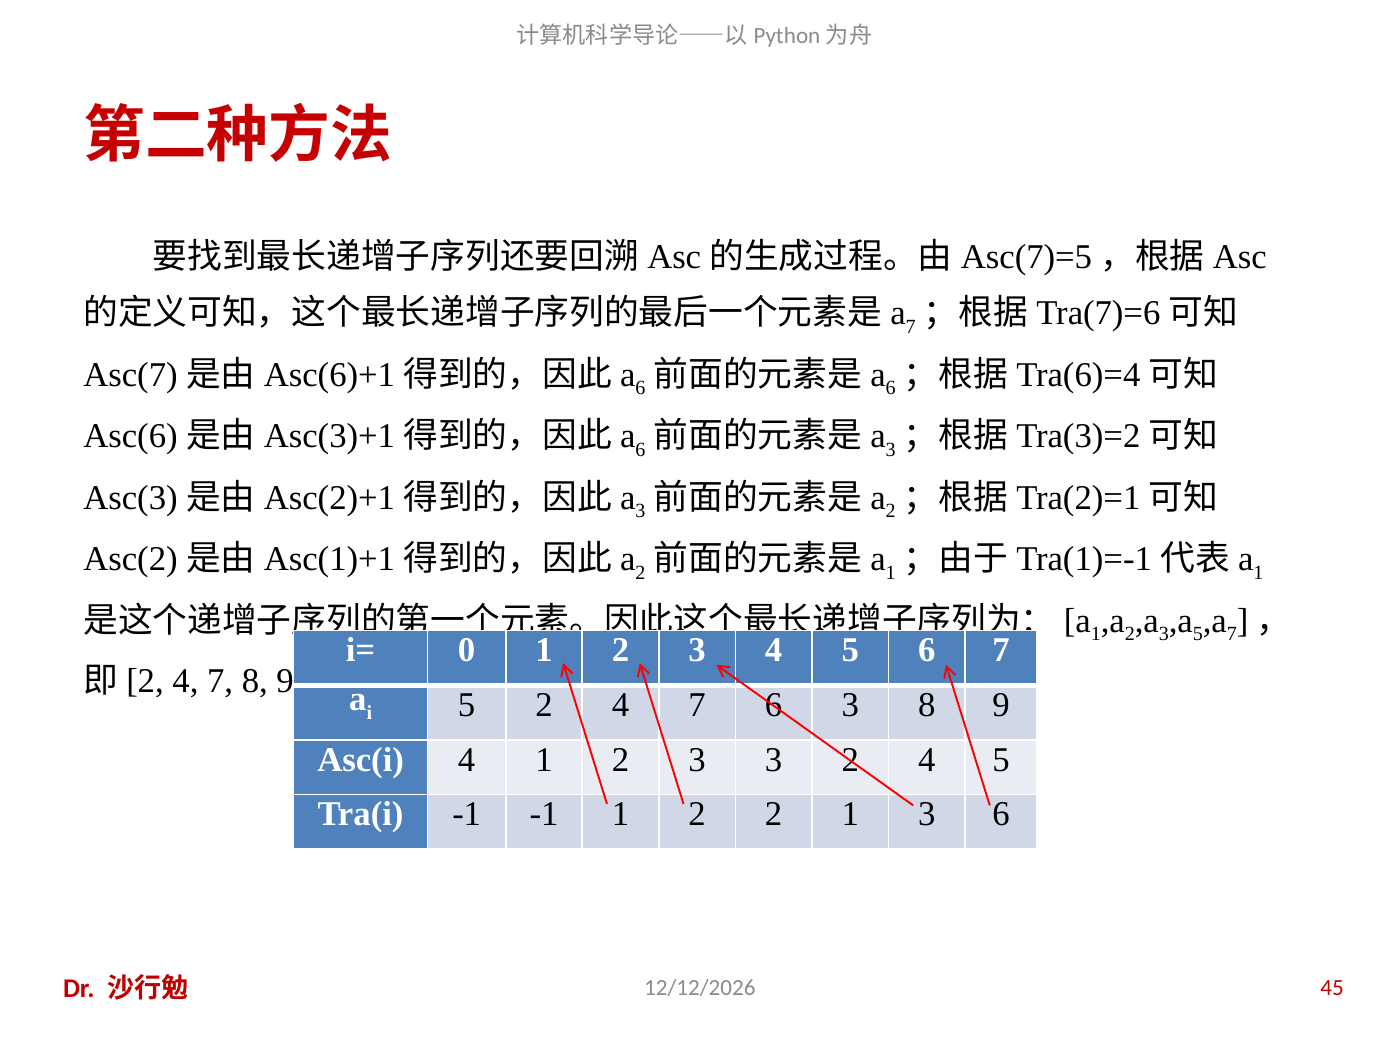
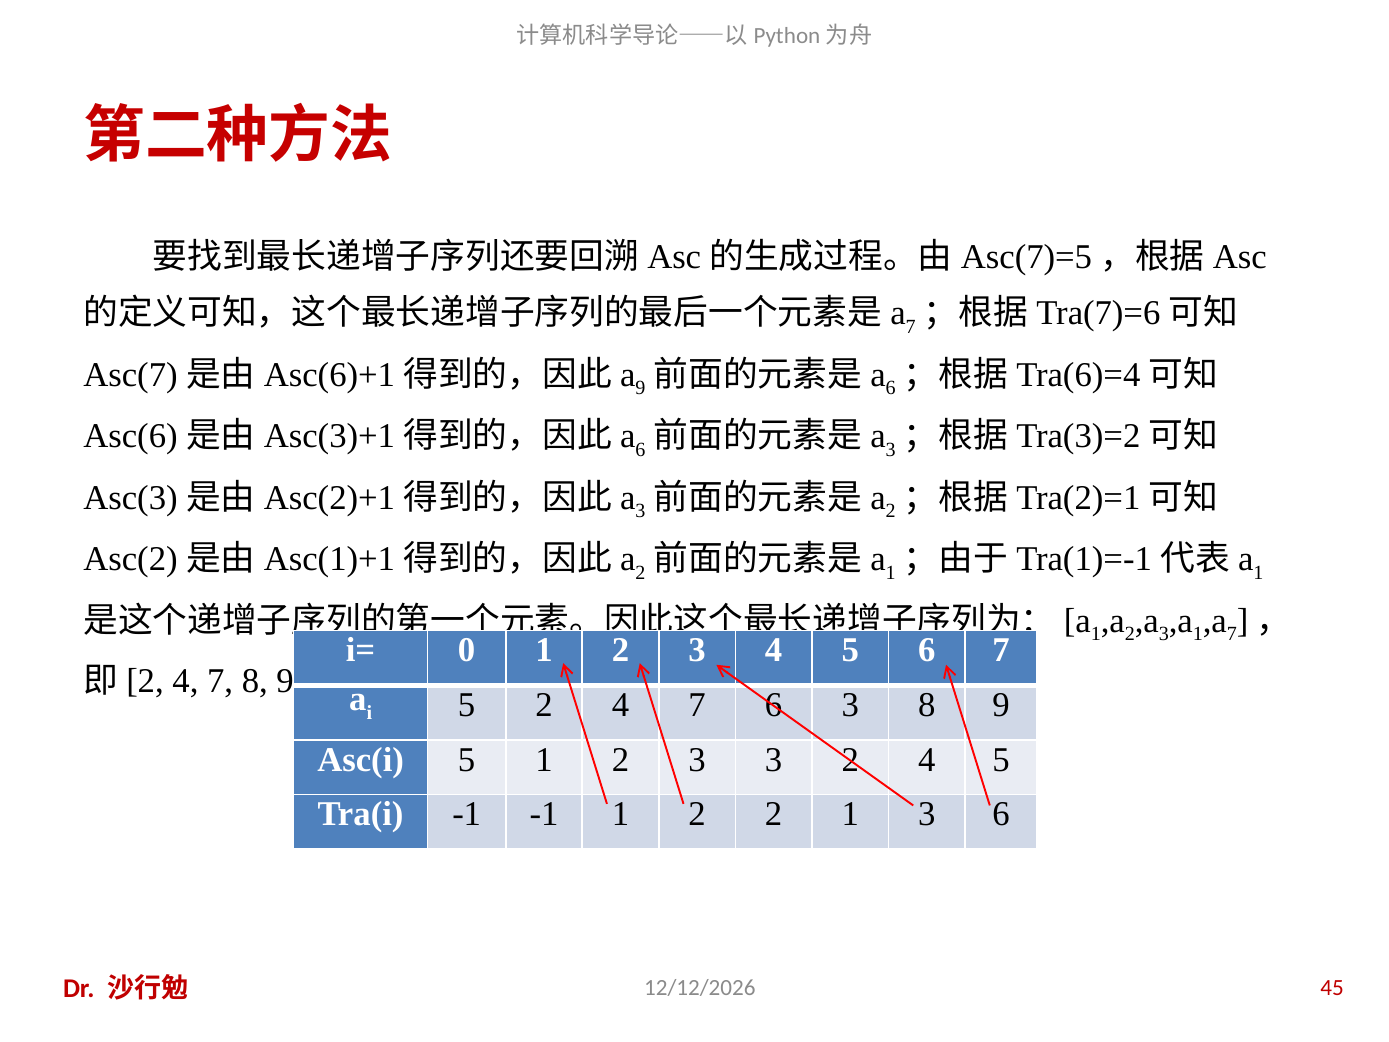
6: 6 -> 9 (640, 388)
5: 5 -> 1 (1198, 634)
Asc(i 4: 4 -> 5 (467, 759)
